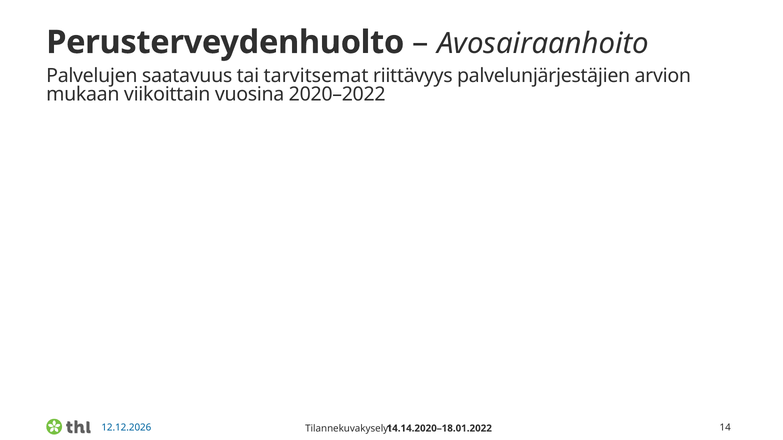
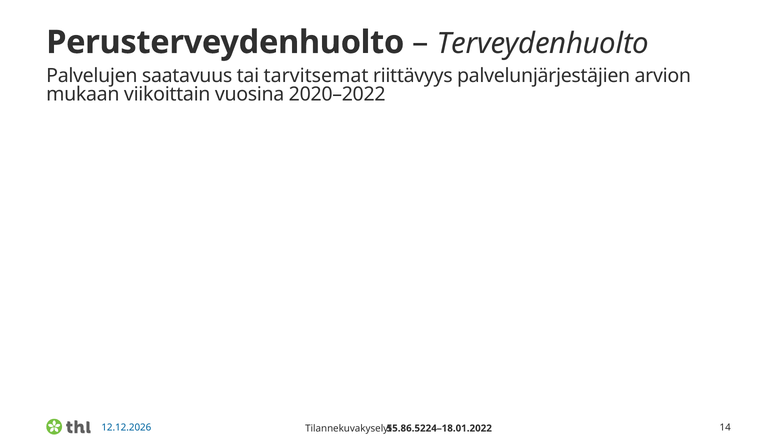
Avosairaanhoito: Avosairaanhoito -> Terveydenhuolto (543, 43)
14.14.2020–18.01.2022: 14.14.2020–18.01.2022 -> 55.86.5224–18.01.2022 (439, 429)
